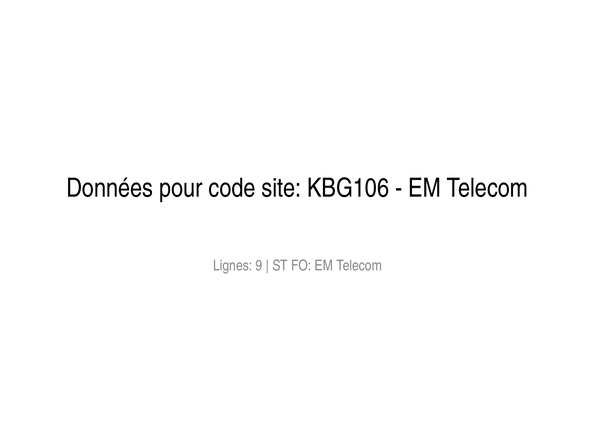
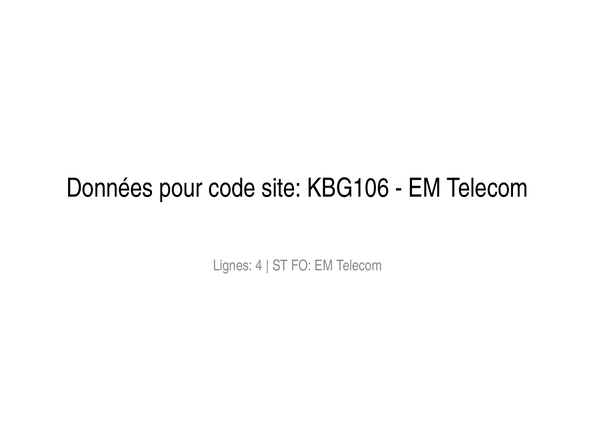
9: 9 -> 4 (259, 266)
